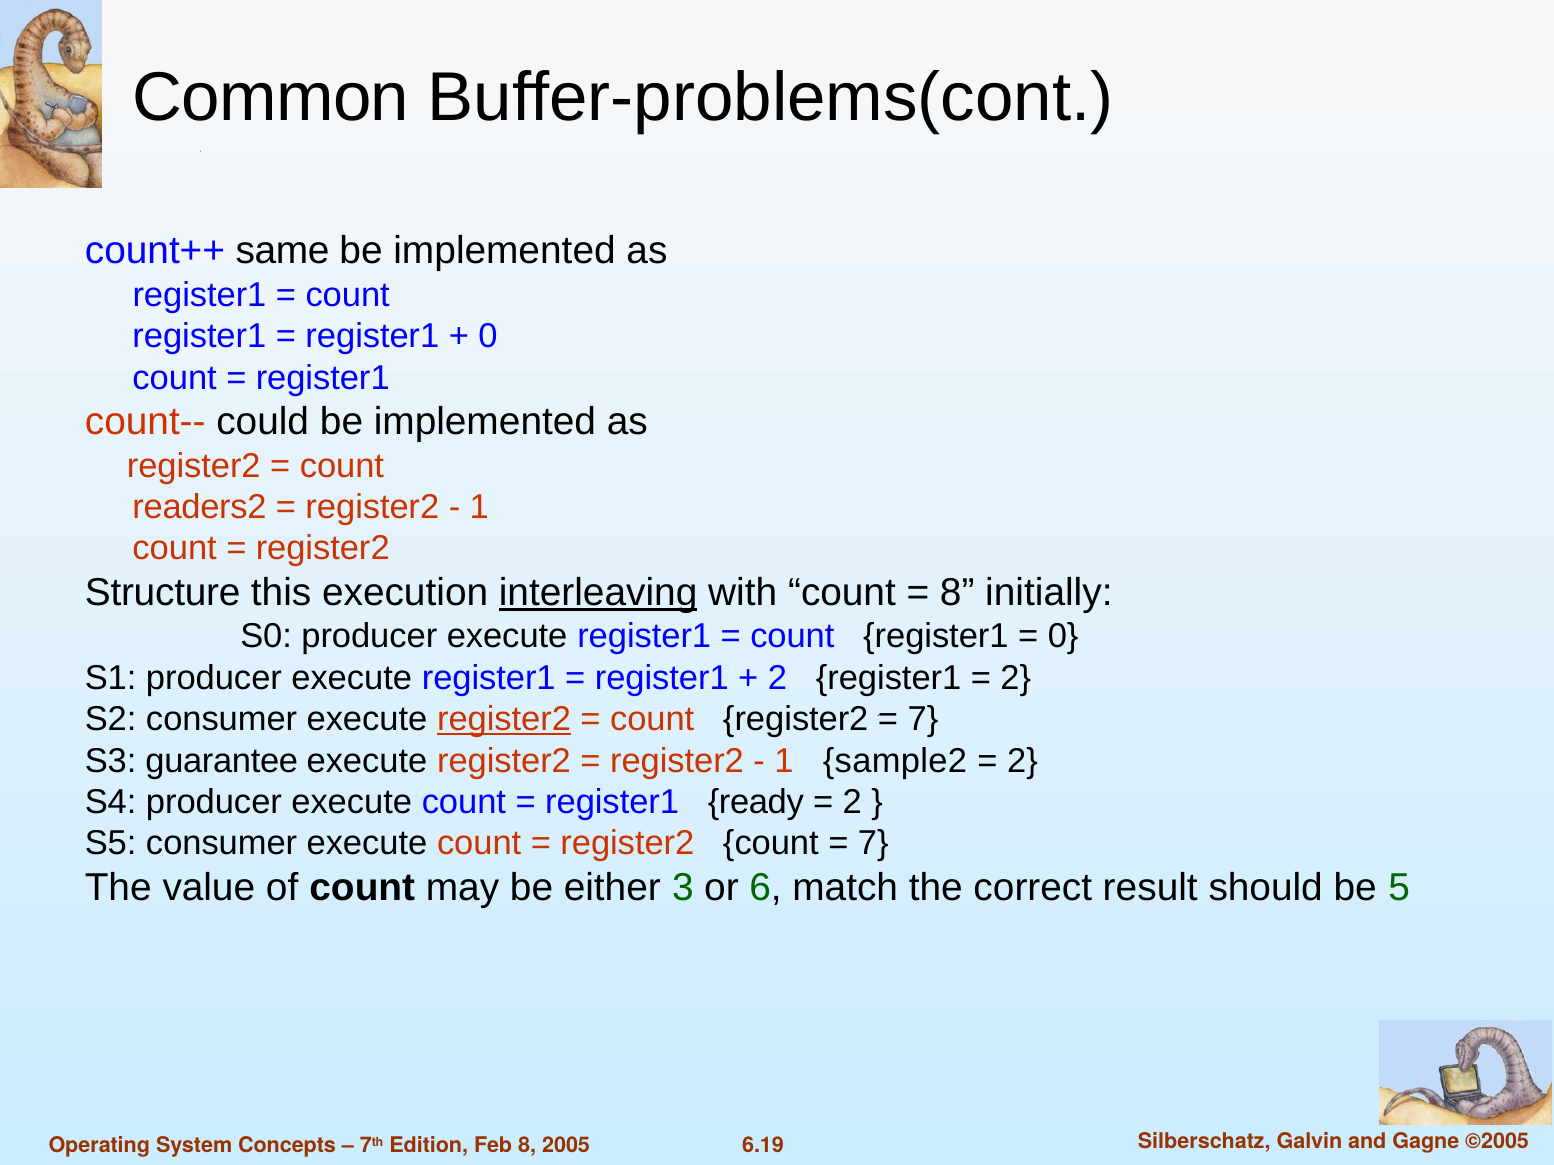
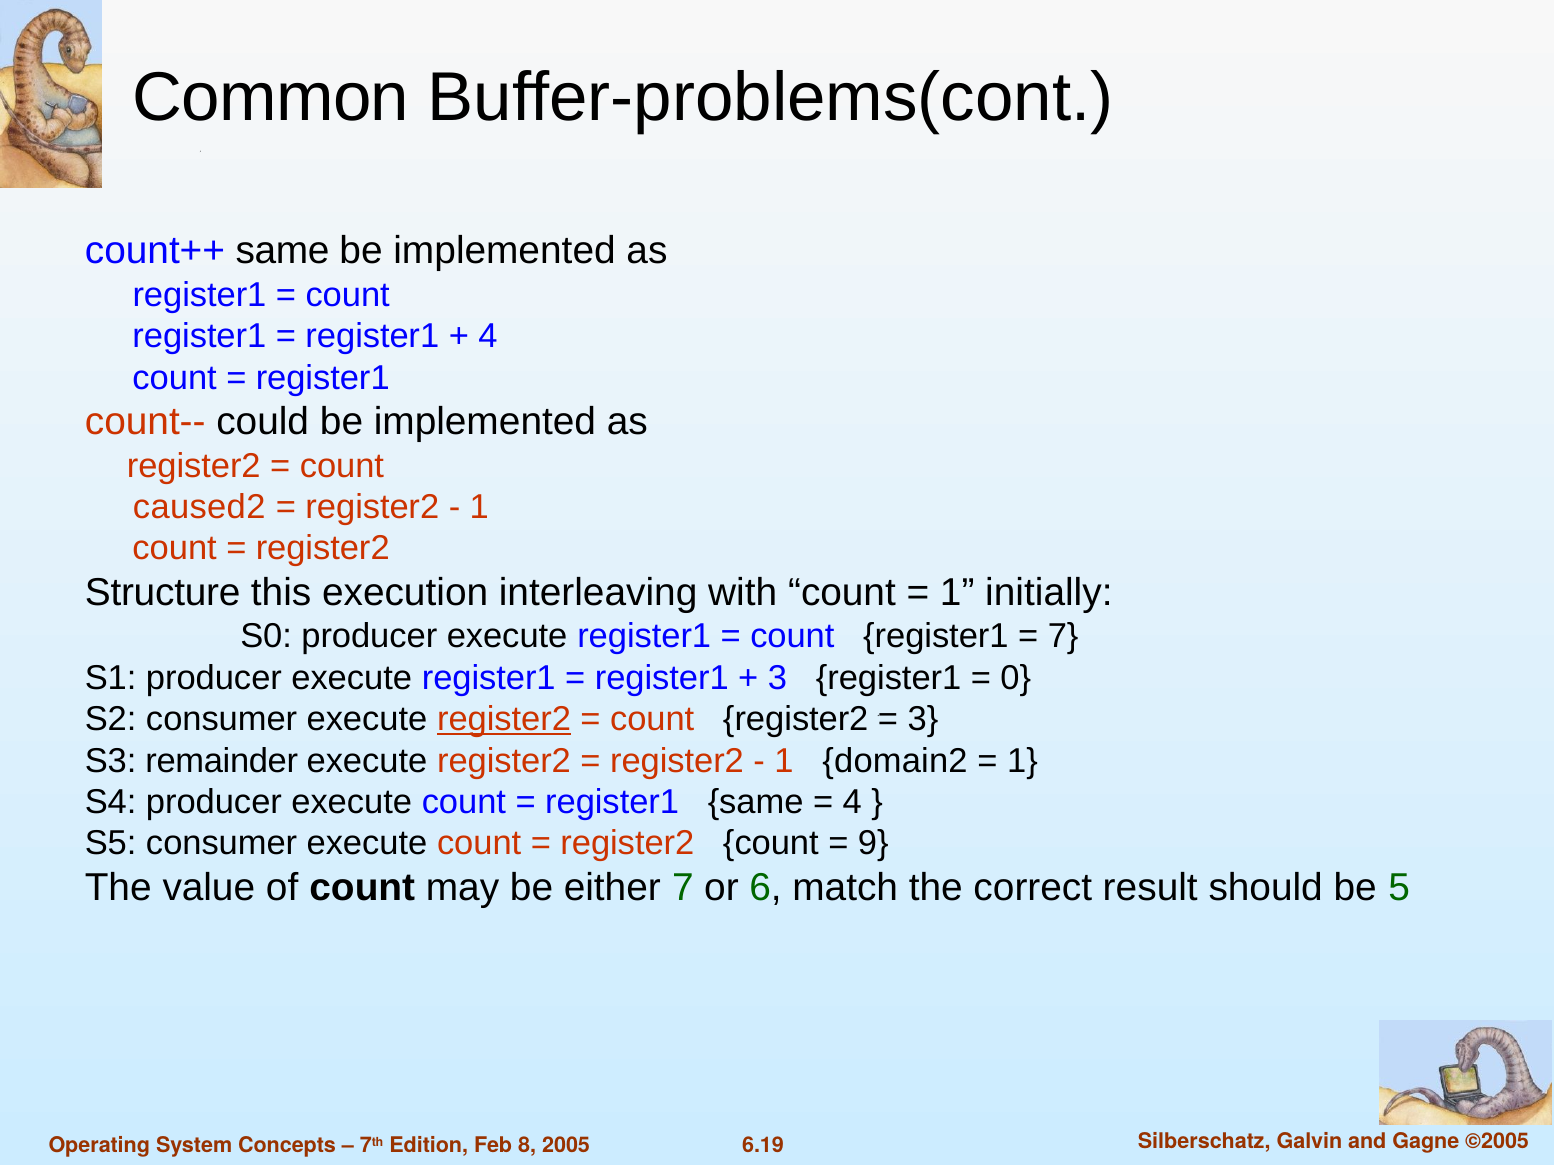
0: 0 -> 4 (488, 336)
readers2: readers2 -> caused2 (199, 507)
interleaving underline: present -> none (598, 593)
8: 8 -> 1 (957, 593)
0: 0 -> 7 (1063, 637)
2: 2 -> 3 (778, 678)
2: 2 -> 0 (1016, 678)
7: 7 -> 3 (923, 720)
guarantee: guarantee -> remainder (222, 761)
sample2: sample2 -> domain2 (895, 761)
2: 2 -> 1 (1022, 761)
register1 ready: ready -> same (756, 802)
2: 2 -> 4 (852, 802)
7: 7 -> 9 (873, 844)
either 3: 3 -> 7 (683, 888)
